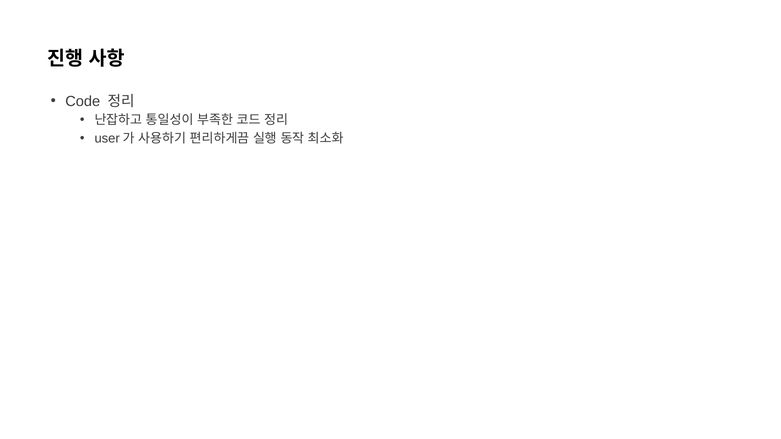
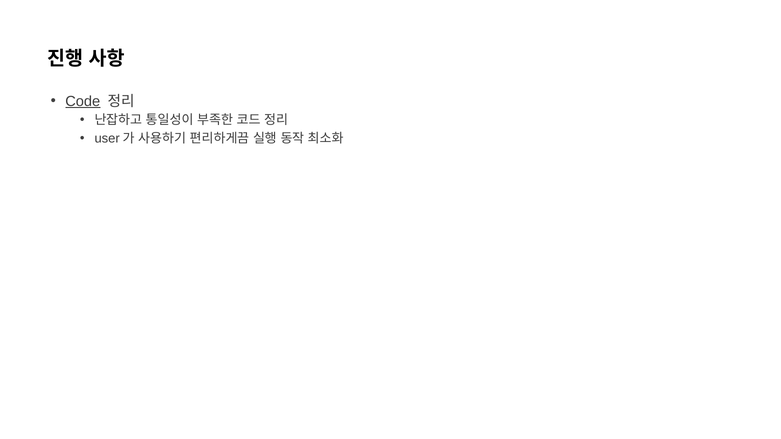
Code underline: none -> present (83, 101)
